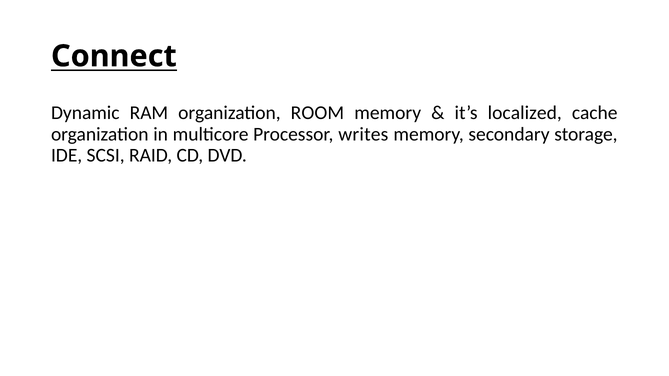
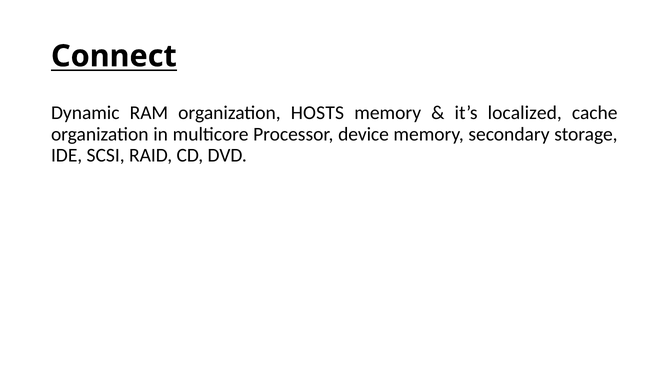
ROOM: ROOM -> HOSTS (317, 113)
writes: writes -> device (364, 134)
